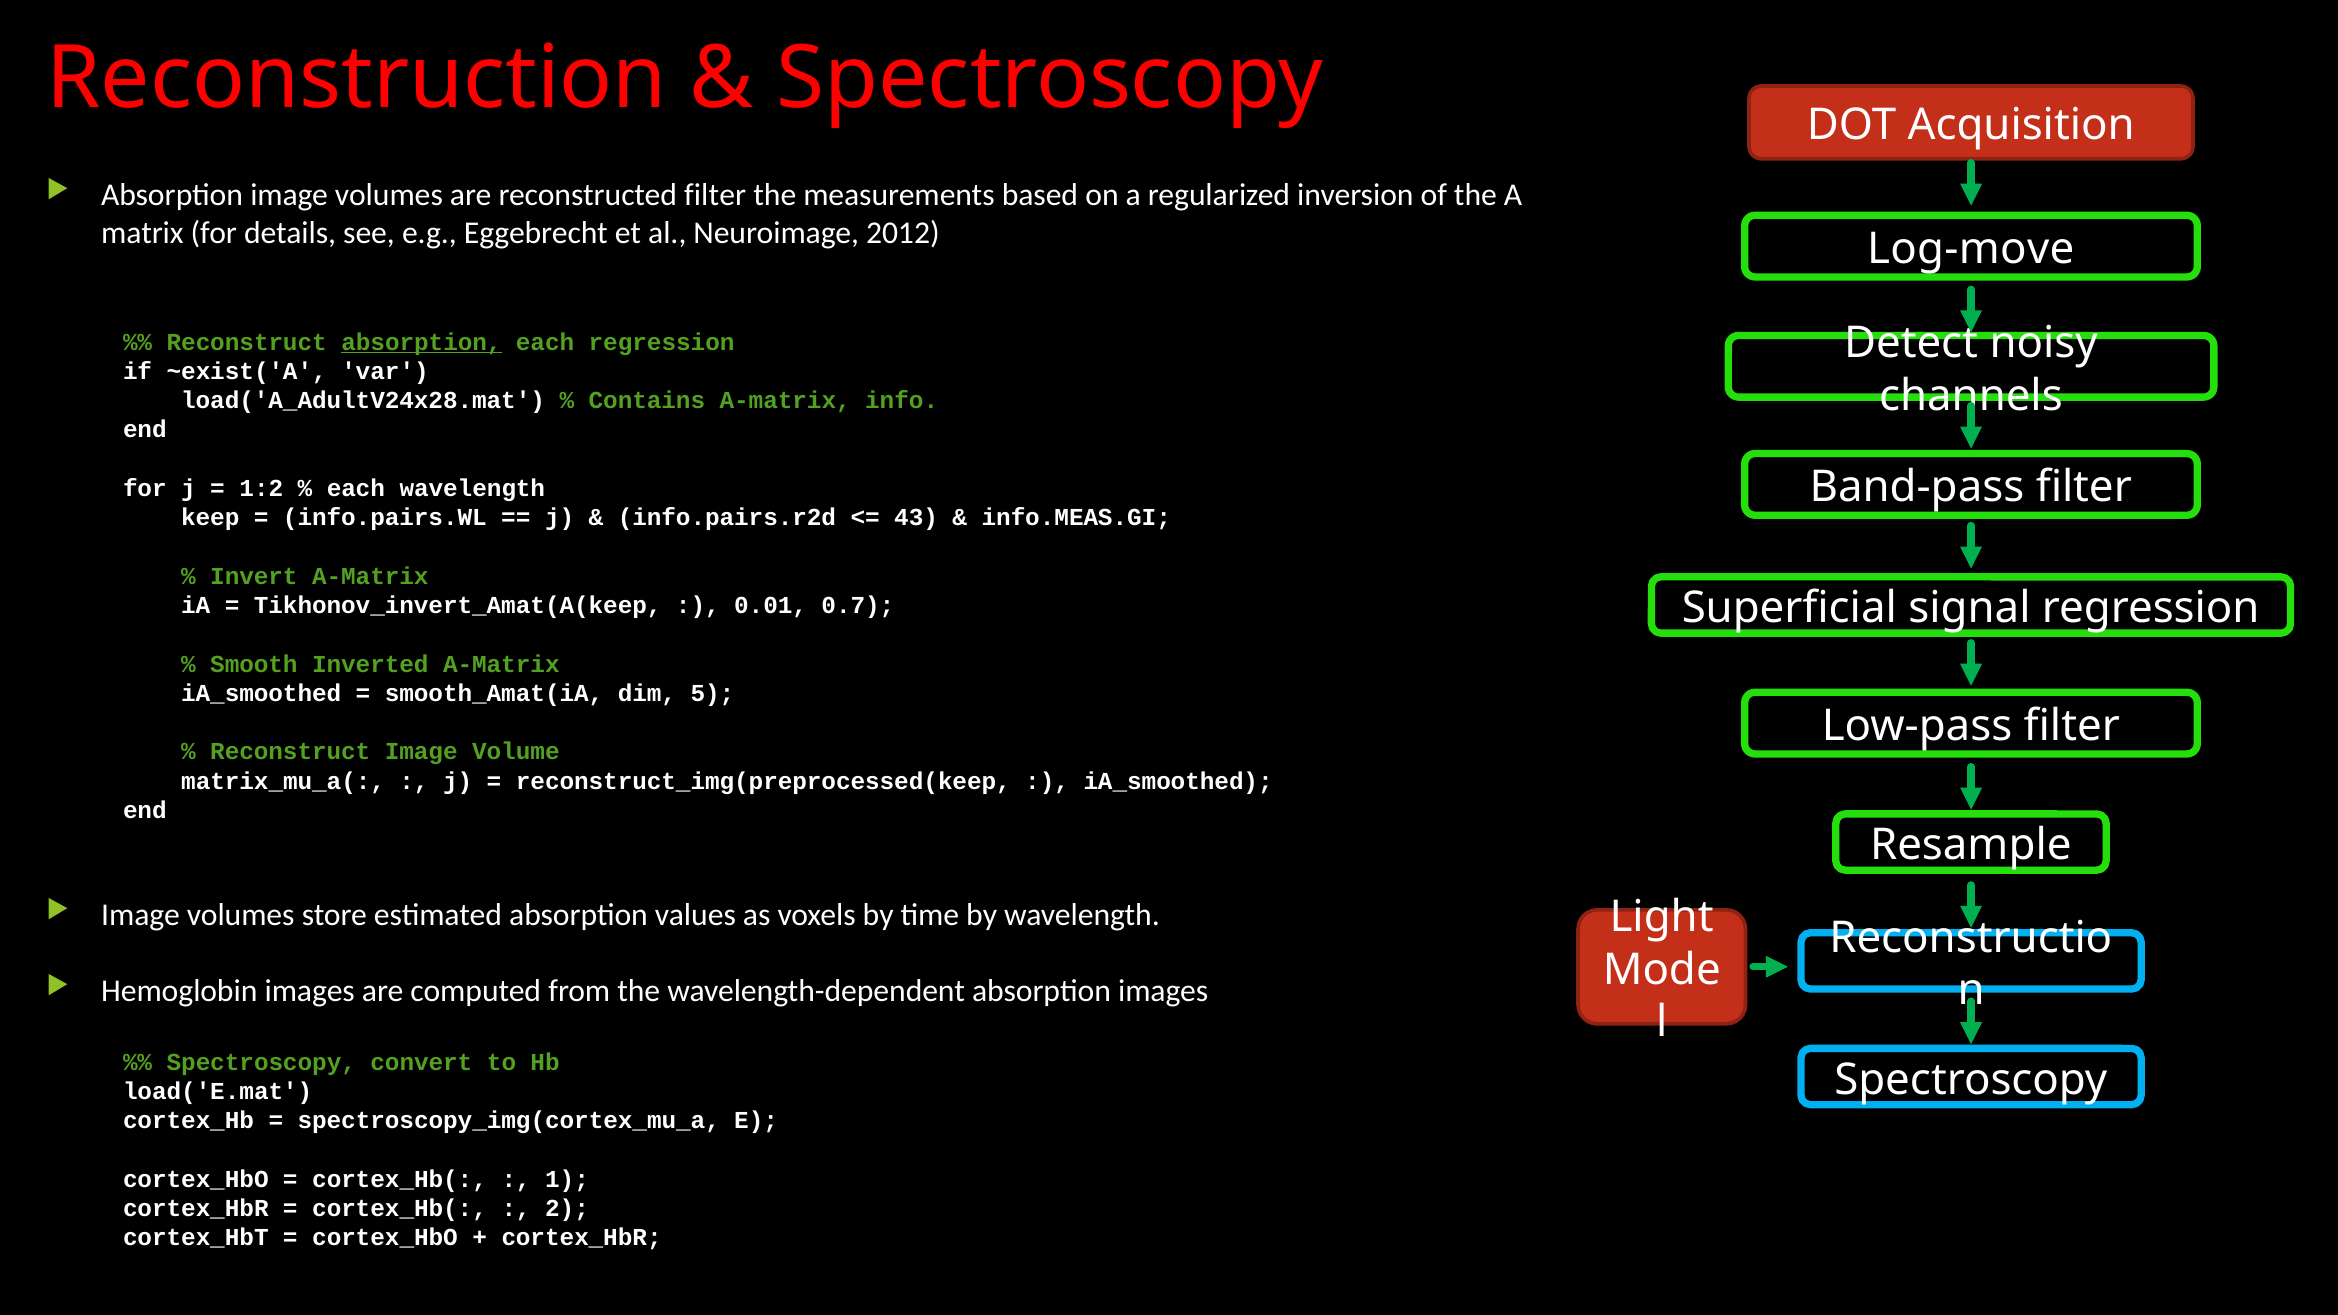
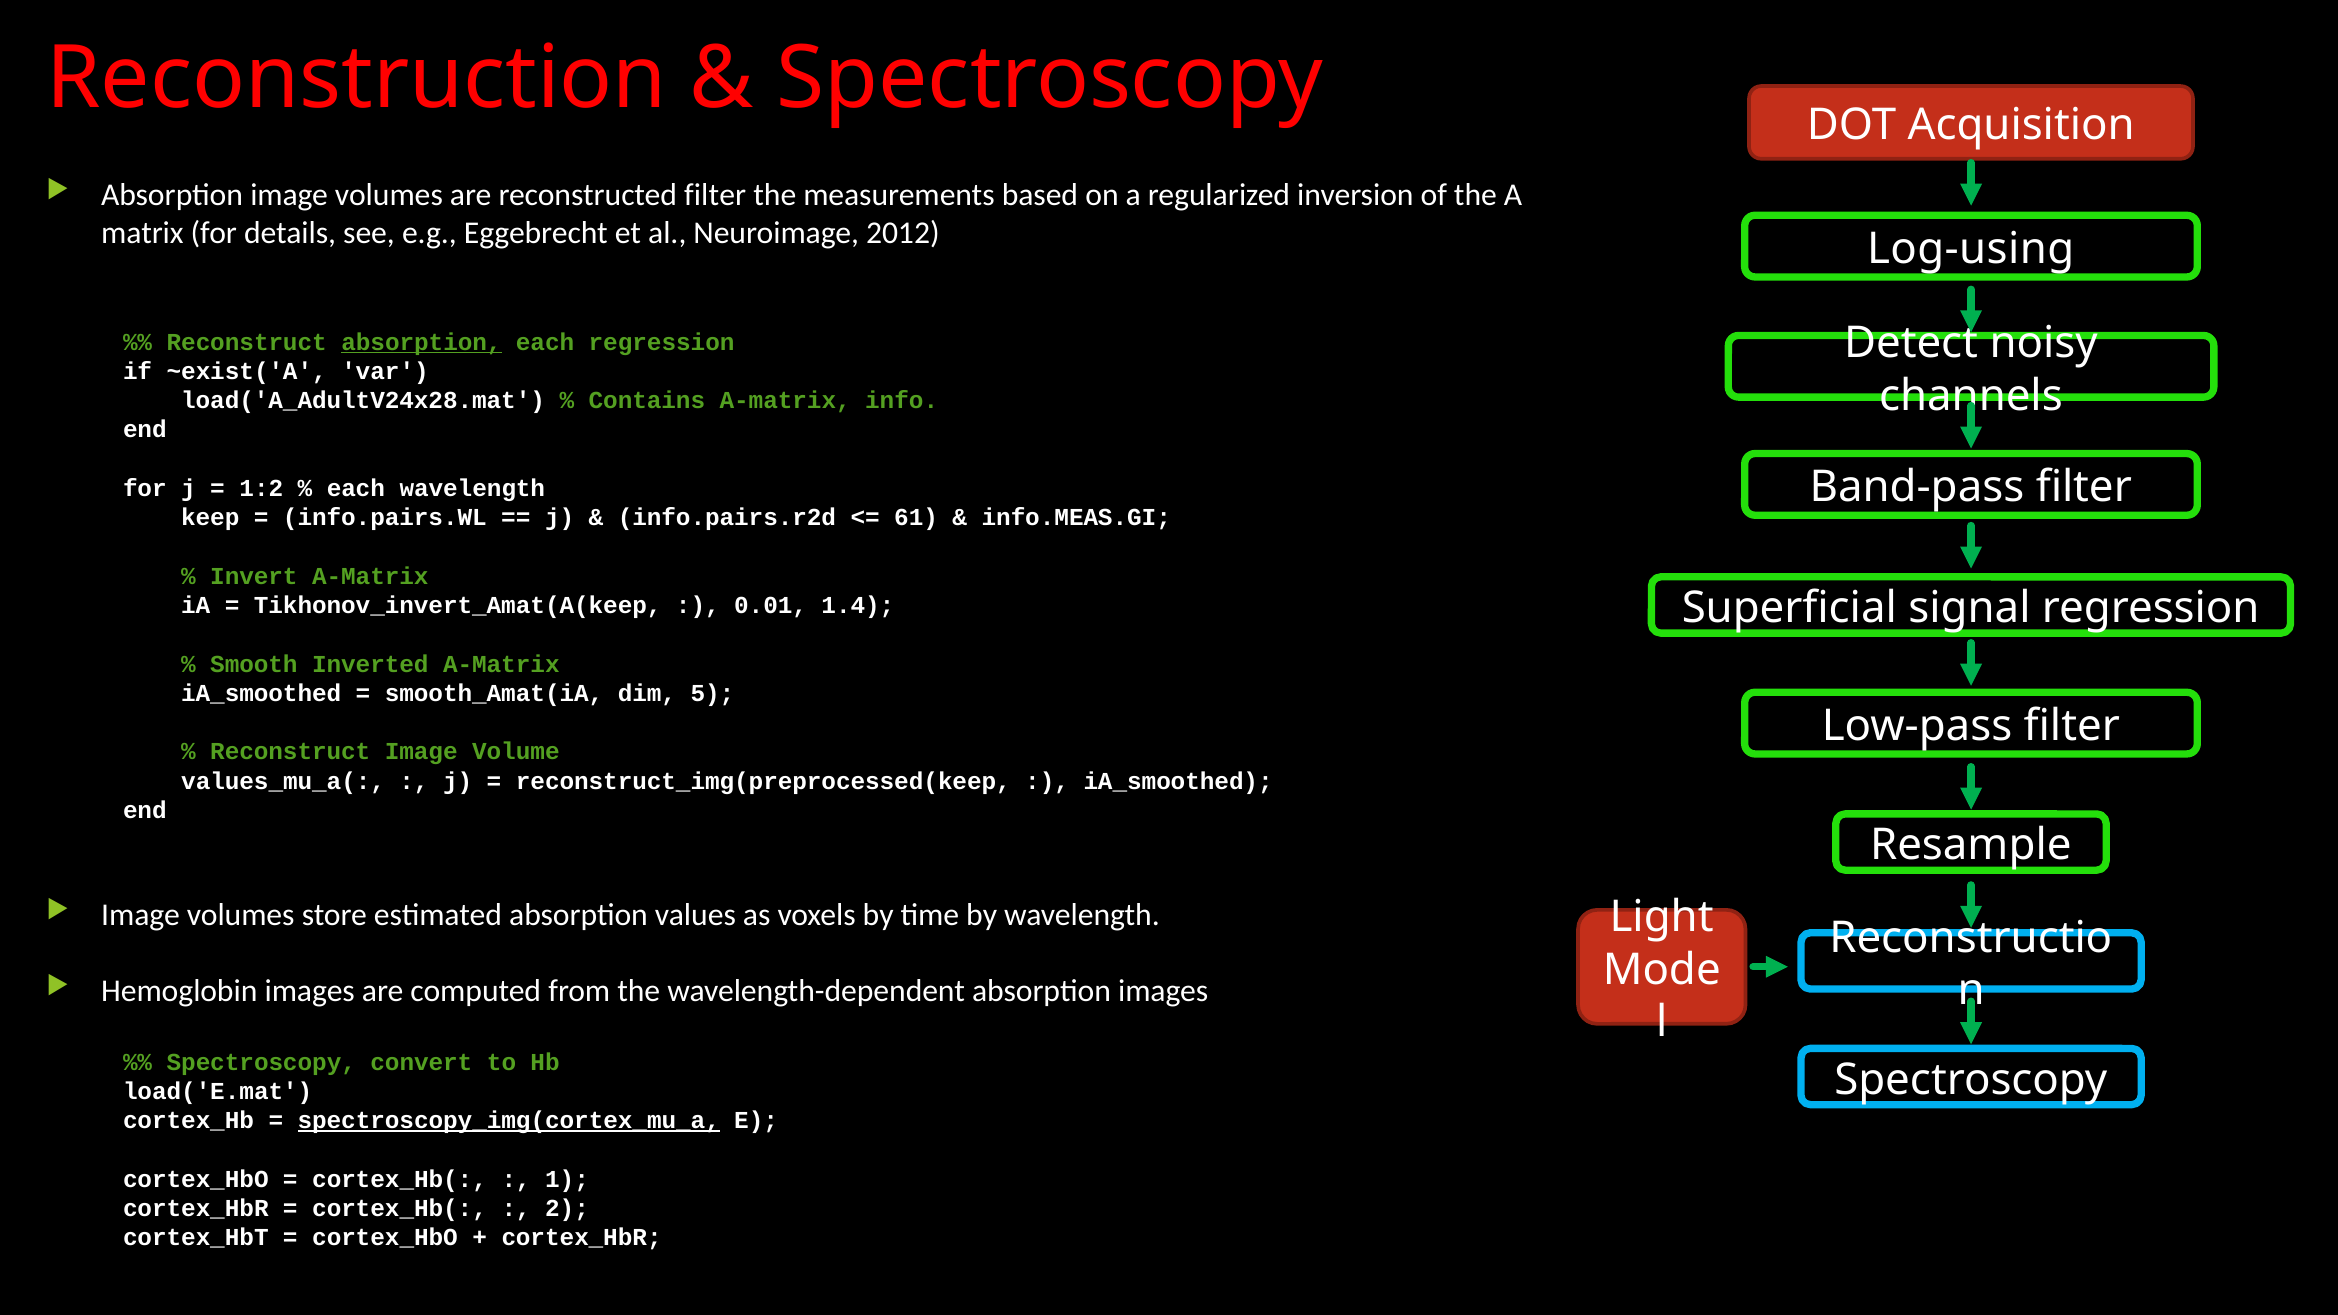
Log-move: Log-move -> Log-using (1971, 249)
43: 43 -> 61 (916, 518)
0.7: 0.7 -> 1.4 (858, 606)
matrix_mu_a(: matrix_mu_a( -> values_mu_a( (283, 781)
spectroscopy_img(cortex_mu_a underline: none -> present (509, 1121)
